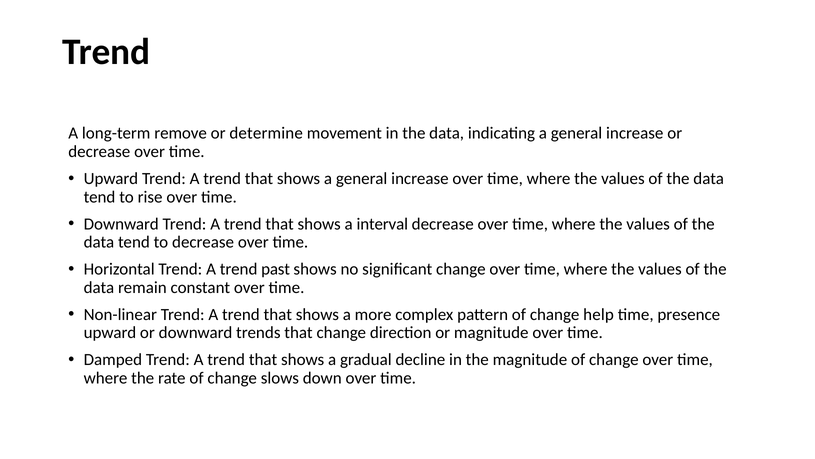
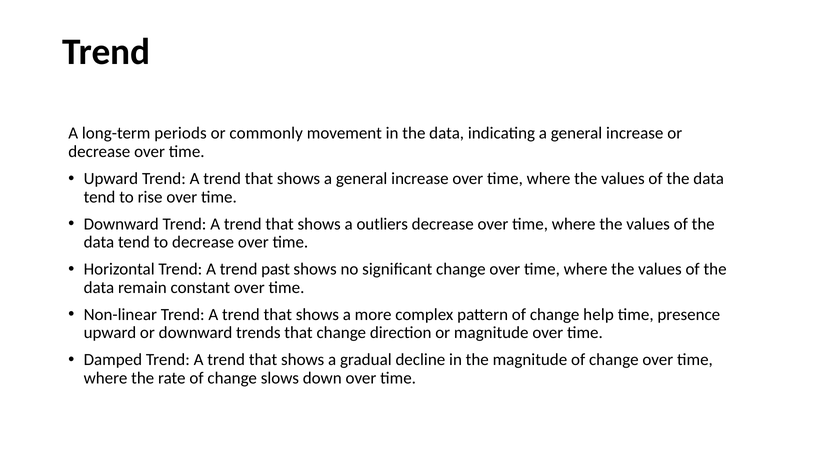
remove: remove -> periods (180, 133)
determine: determine -> commonly (266, 133)
interval: interval -> outliers (382, 224)
